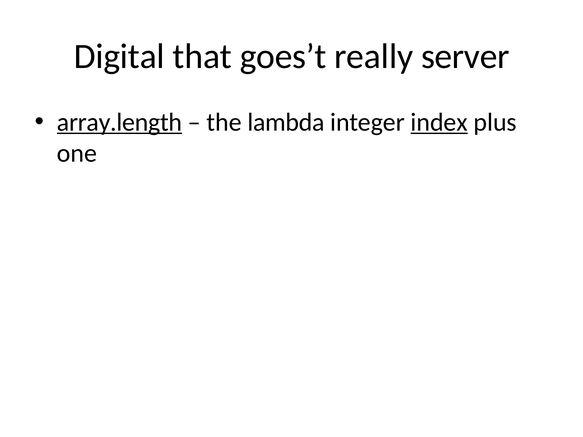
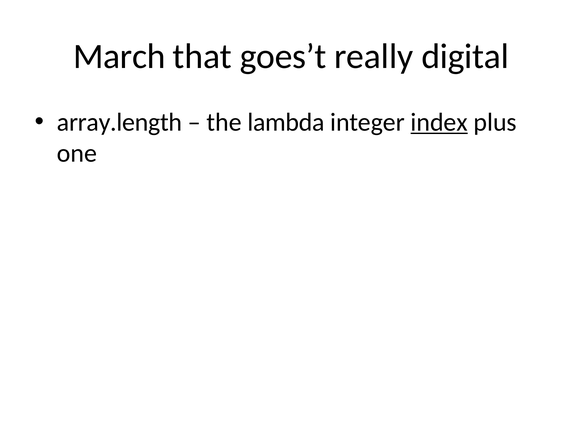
Digital: Digital -> March (119, 56)
server: server -> digital (465, 56)
array.length underline: present -> none (119, 122)
